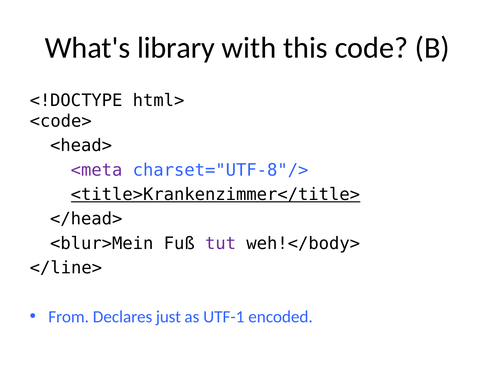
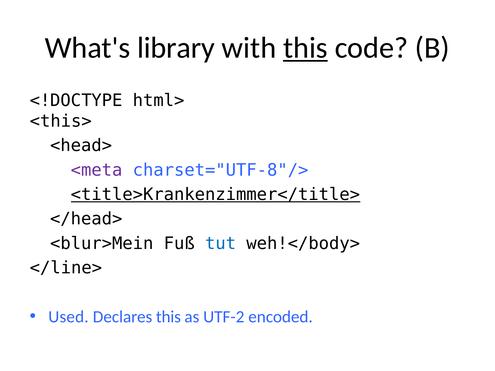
this underline: none -> present (305, 48)
<code>: <code> -> <this> (61, 121)
tut colour: purple -> blue (221, 244)
From: From -> Used (68, 317)
Declares just: just -> this (168, 317)
UTF-1: UTF-1 -> UTF-2 (224, 317)
